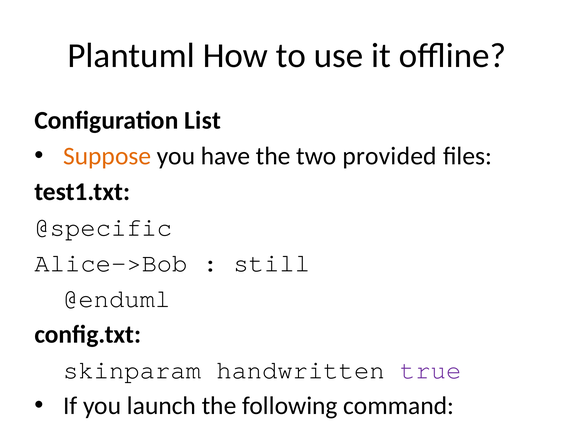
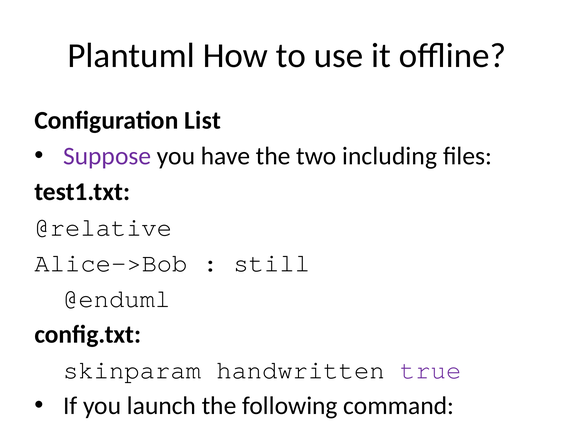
Suppose colour: orange -> purple (107, 156)
provided: provided -> including (390, 156)
@specific: @specific -> @relative (103, 228)
